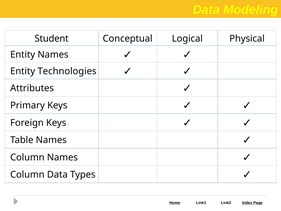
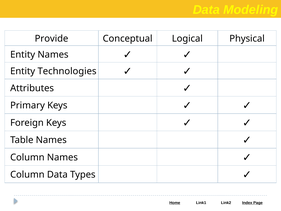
Student: Student -> Provide (52, 39)
